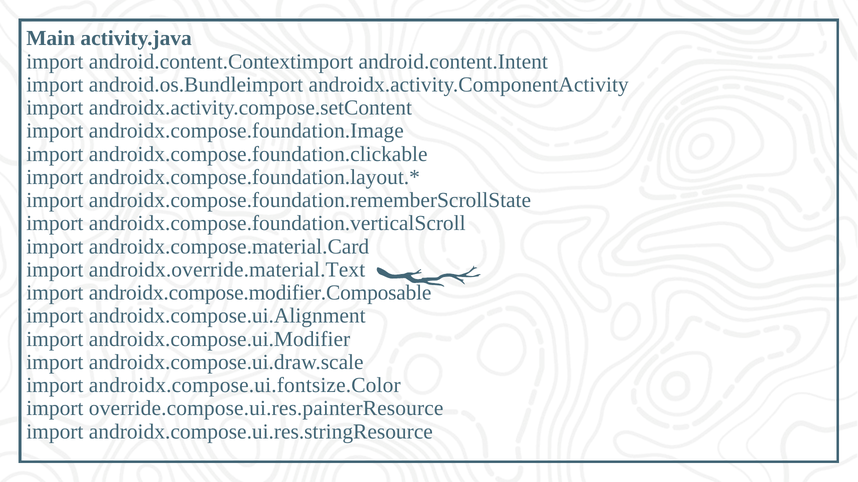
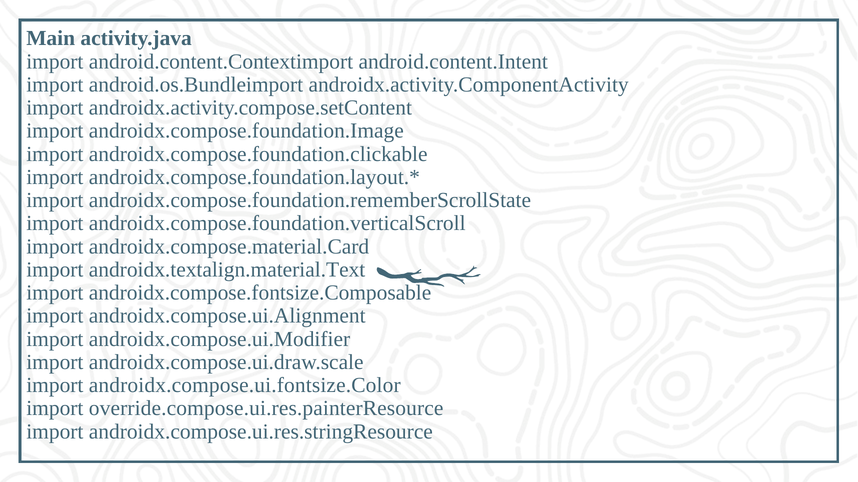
androidx.override.material.Text: androidx.override.material.Text -> androidx.textalign.material.Text (227, 270)
androidx.compose.modifier.Composable: androidx.compose.modifier.Composable -> androidx.compose.fontsize.Composable (260, 293)
